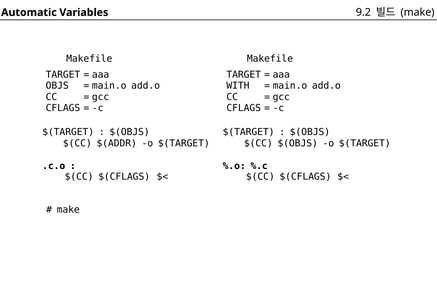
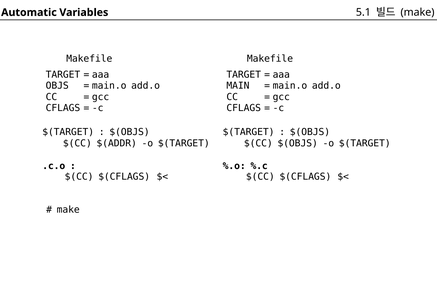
9.2: 9.2 -> 5.1 (363, 12)
WITH: WITH -> MAIN (238, 86)
